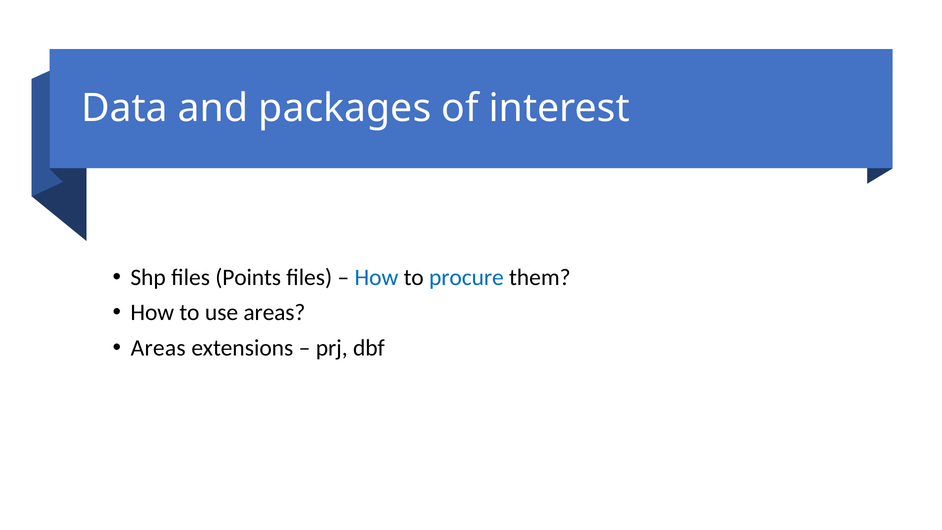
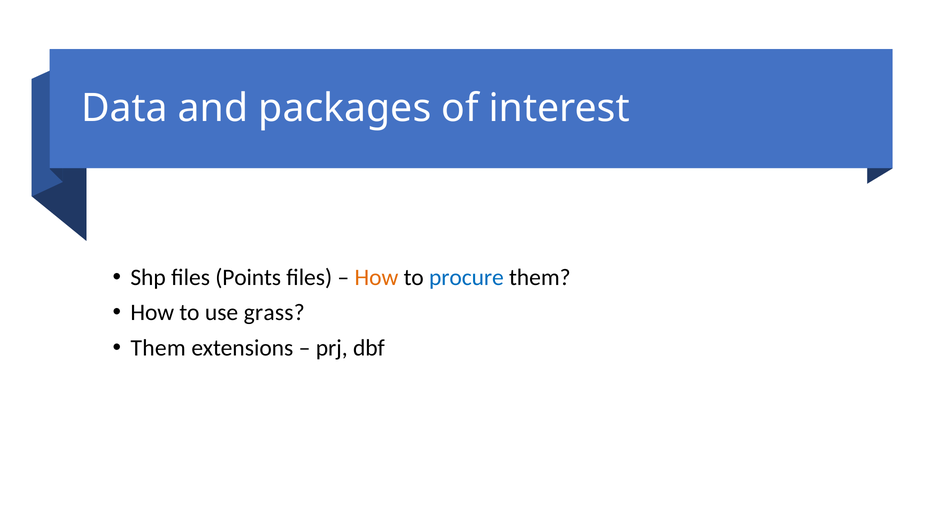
How colour: blue -> orange (376, 277)
use areas: areas -> grass (274, 312)
Areas: Areas -> Them (158, 348)
